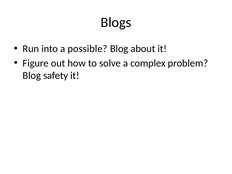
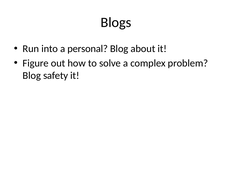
possible: possible -> personal (88, 49)
